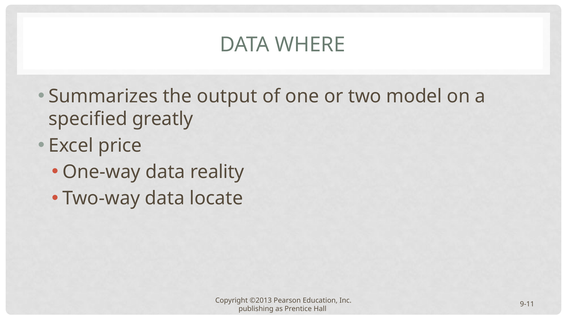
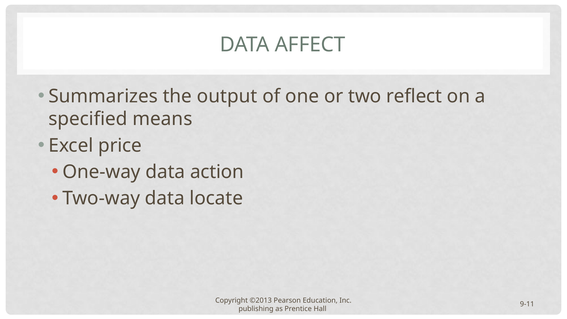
WHERE: WHERE -> AFFECT (310, 45)
model: model -> reflect (414, 96)
greatly: greatly -> means (162, 119)
reality: reality -> action (217, 172)
